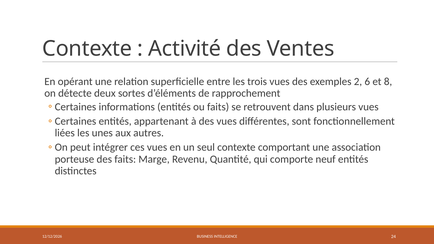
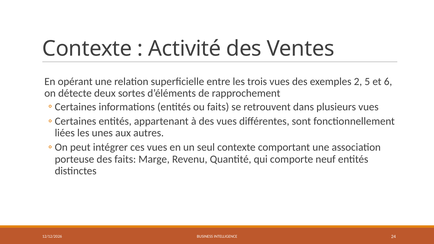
6: 6 -> 5 (367, 82)
8: 8 -> 6 (388, 82)
